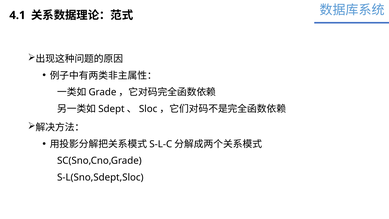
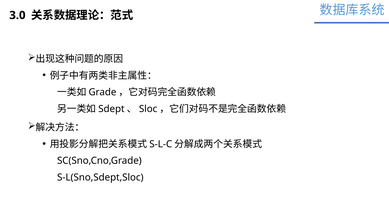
4.1: 4.1 -> 3.0 (17, 15)
